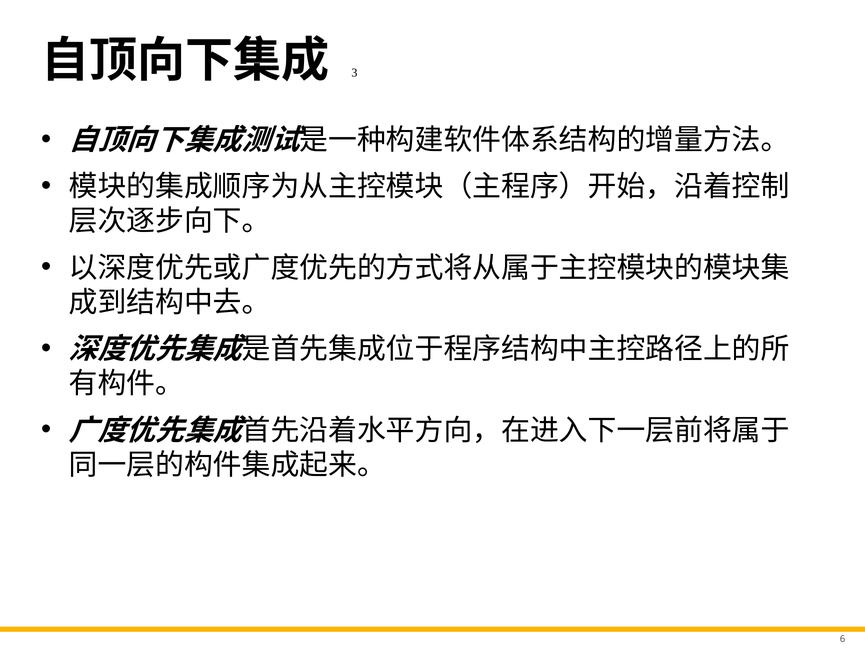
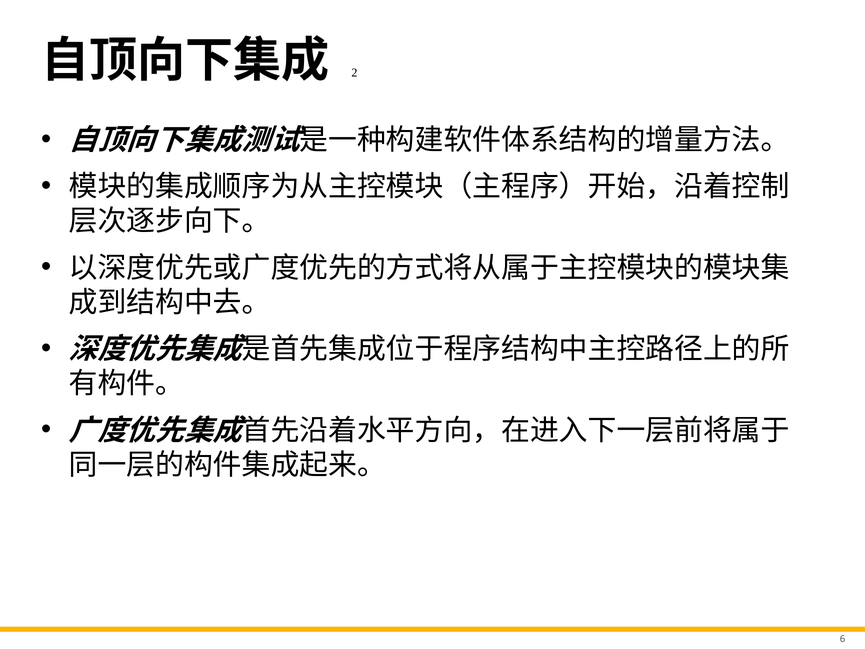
3: 3 -> 2 (354, 73)
